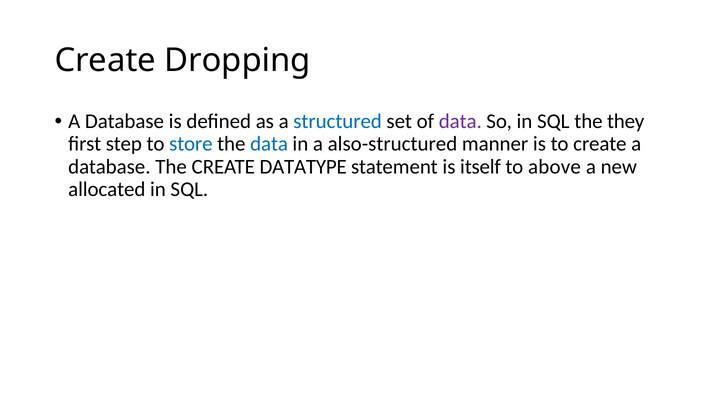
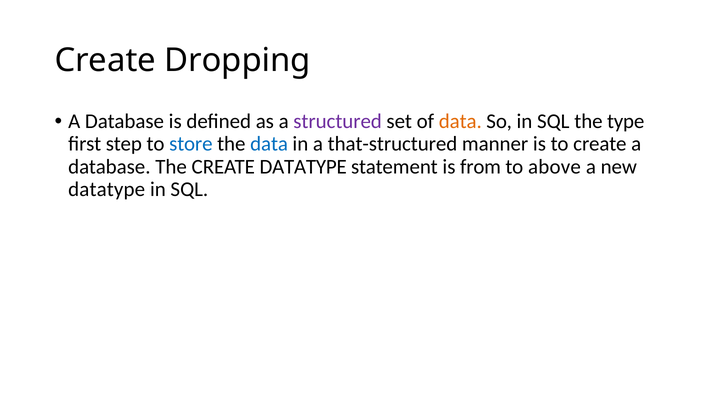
structured colour: blue -> purple (338, 121)
data colour: purple -> orange (460, 121)
they: they -> type (626, 121)
also-structured: also-structured -> that-structured (393, 144)
itself: itself -> from (481, 167)
allocated: allocated -> datatype (107, 189)
